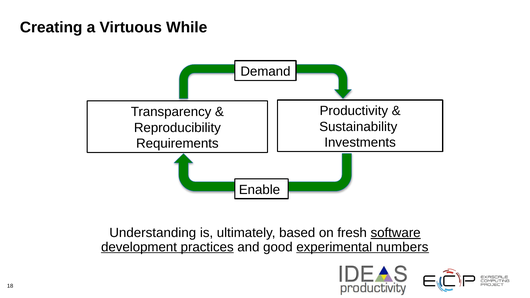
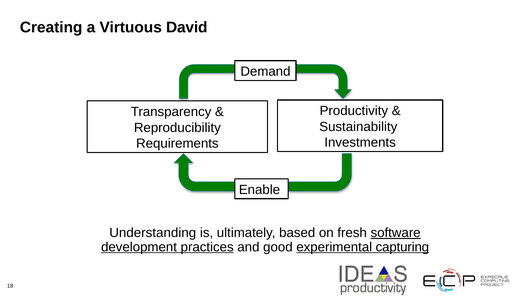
While: While -> David (187, 27)
numbers: numbers -> capturing (402, 247)
